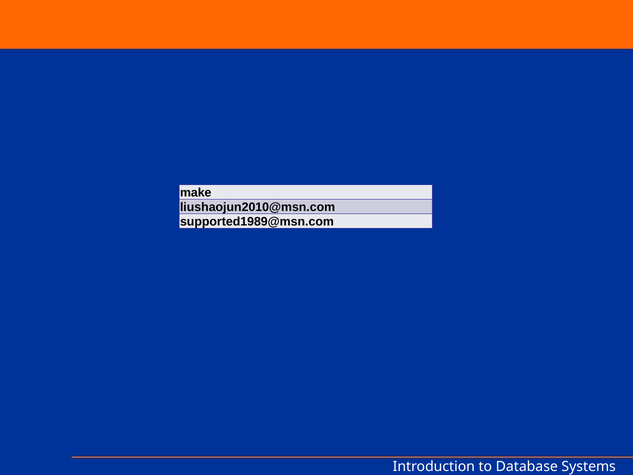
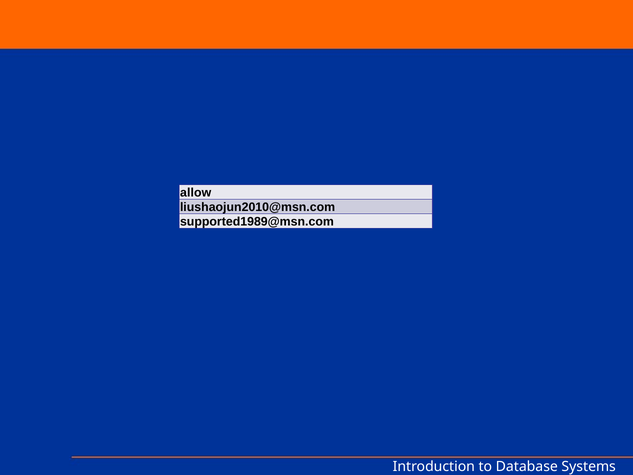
make: make -> allow (196, 192)
